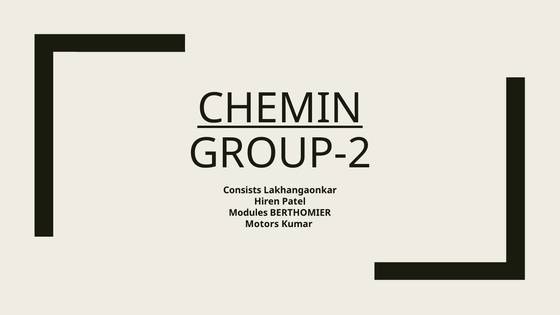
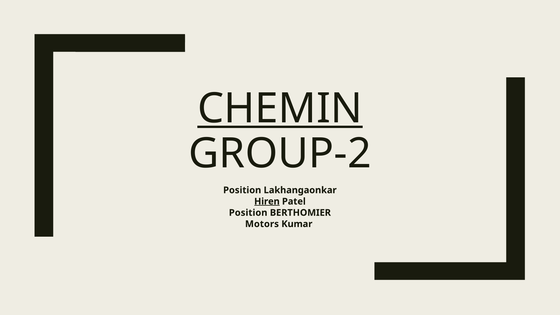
Consists: Consists -> Position (242, 190)
Hiren underline: none -> present (267, 201)
Modules: Modules -> Position (248, 213)
